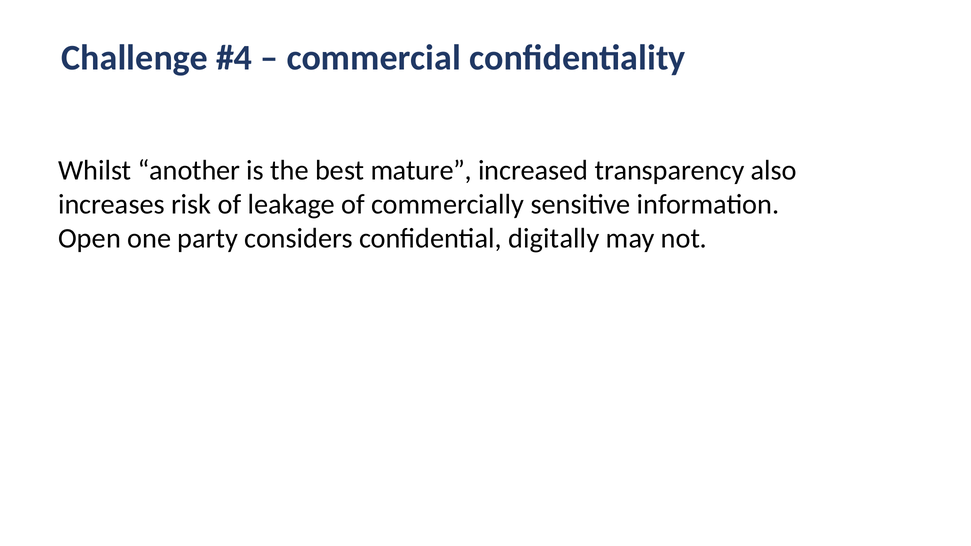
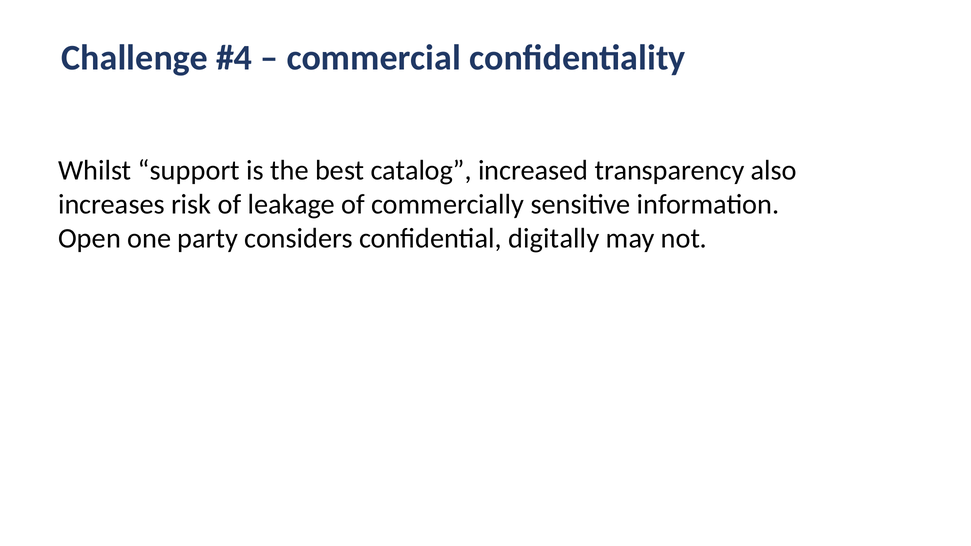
another: another -> support (189, 170)
mature: mature -> catalog (421, 170)
